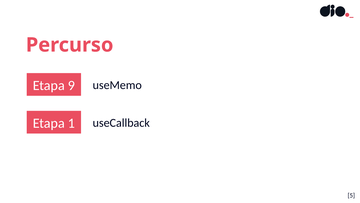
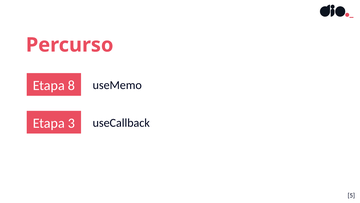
9: 9 -> 8 (71, 85)
1: 1 -> 3 (71, 123)
